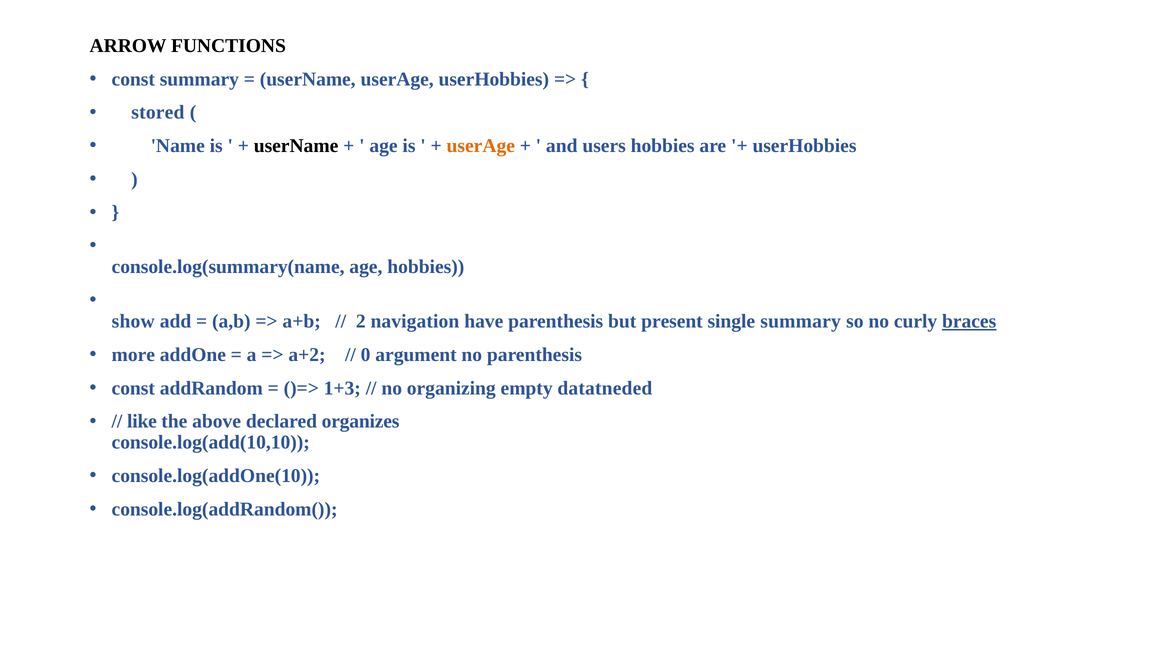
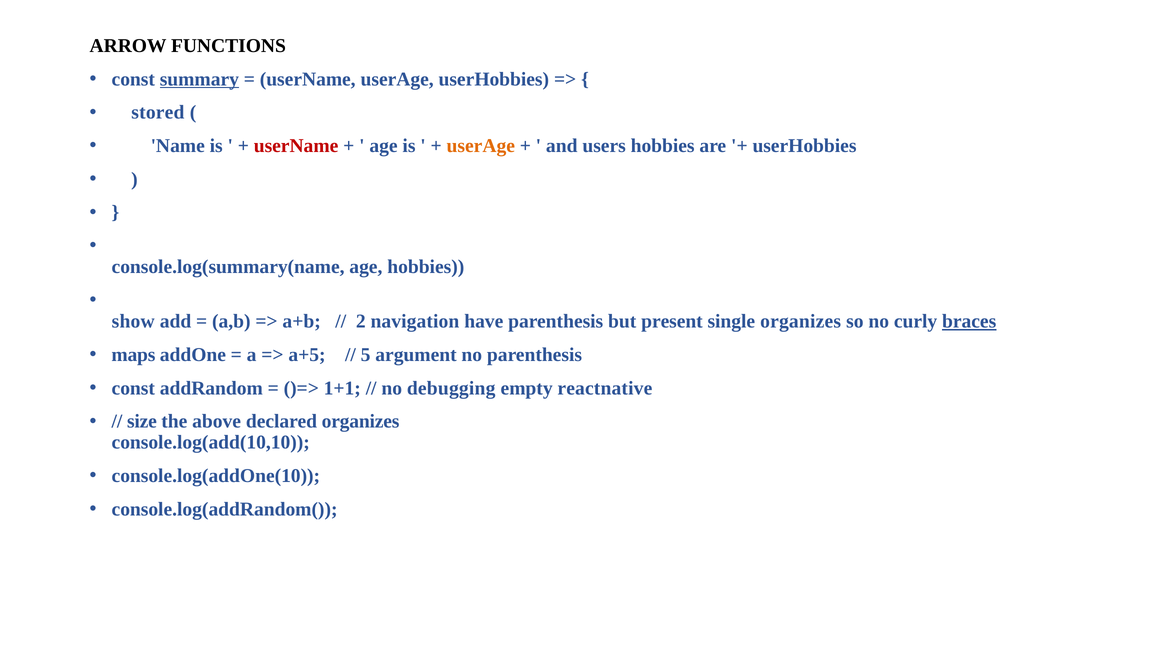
summary underline: none -> present (199, 79)
userName colour: black -> red (296, 146)
single summary: summary -> organizes (801, 321)
more: more -> maps (133, 355)
a+2: a+2 -> a+5 (307, 355)
0: 0 -> 5 (366, 355)
1+3: 1+3 -> 1+1 (342, 388)
organizing: organizing -> debugging (451, 388)
datatneded: datatneded -> reactnative (605, 388)
like: like -> size (142, 421)
